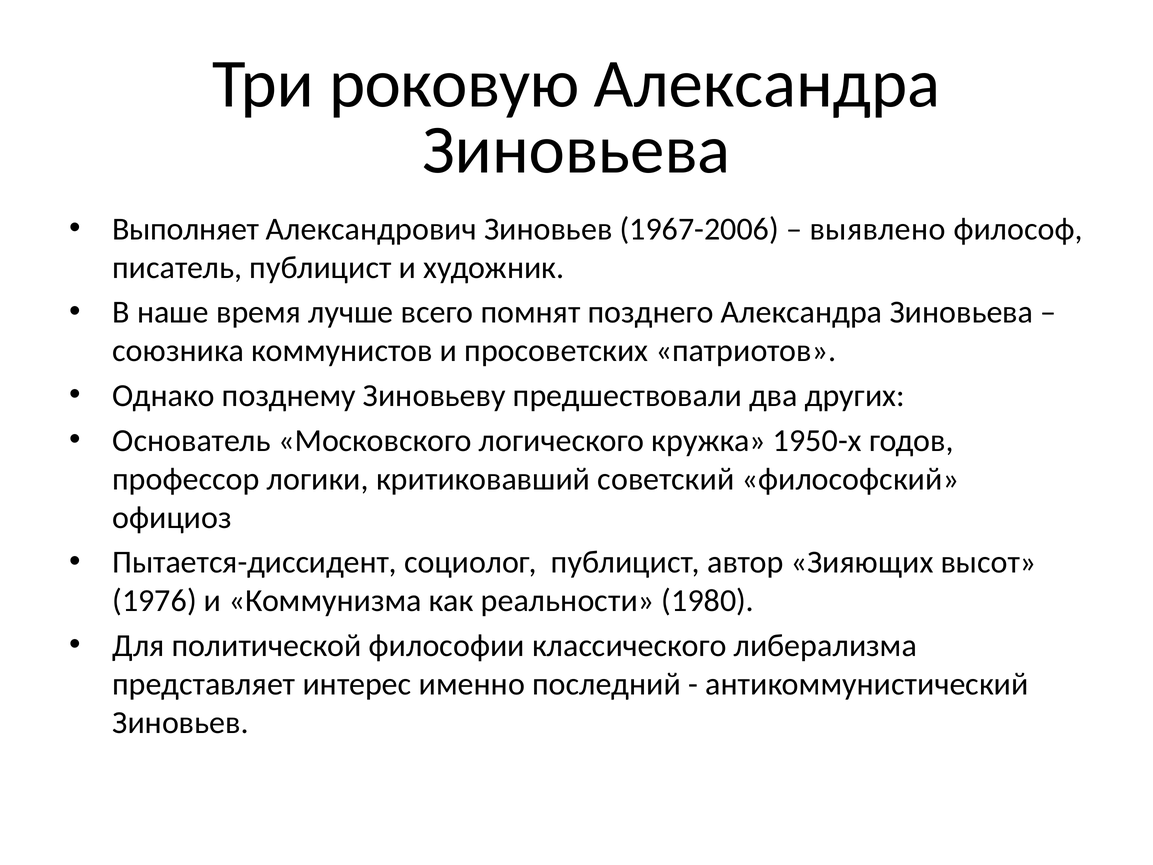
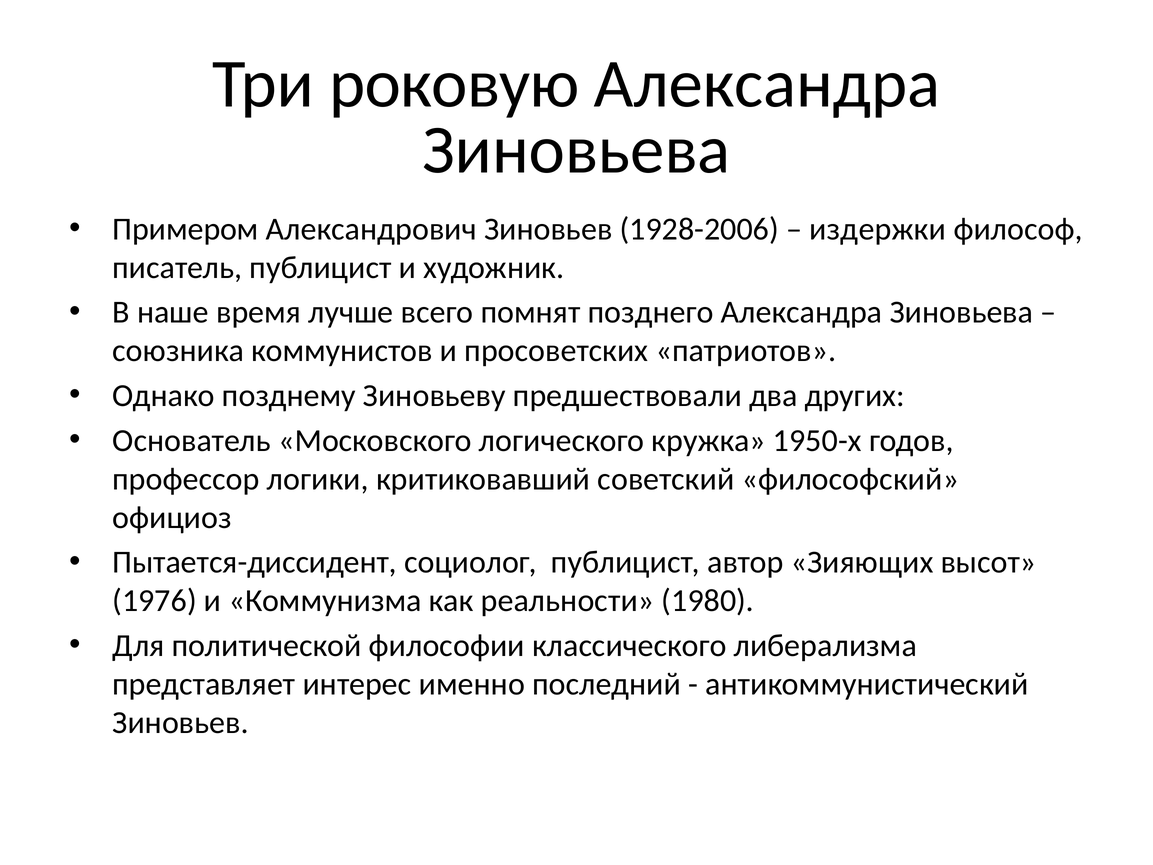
Выполняет: Выполняет -> Примером (186, 229)
1967-2006: 1967-2006 -> 1928-2006 (699, 229)
выявлено: выявлено -> издержки (878, 229)
